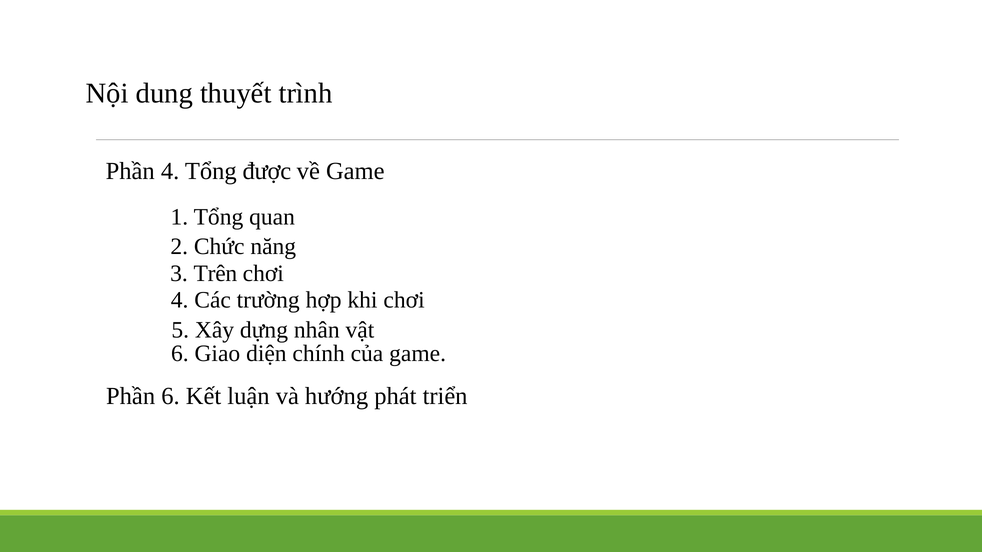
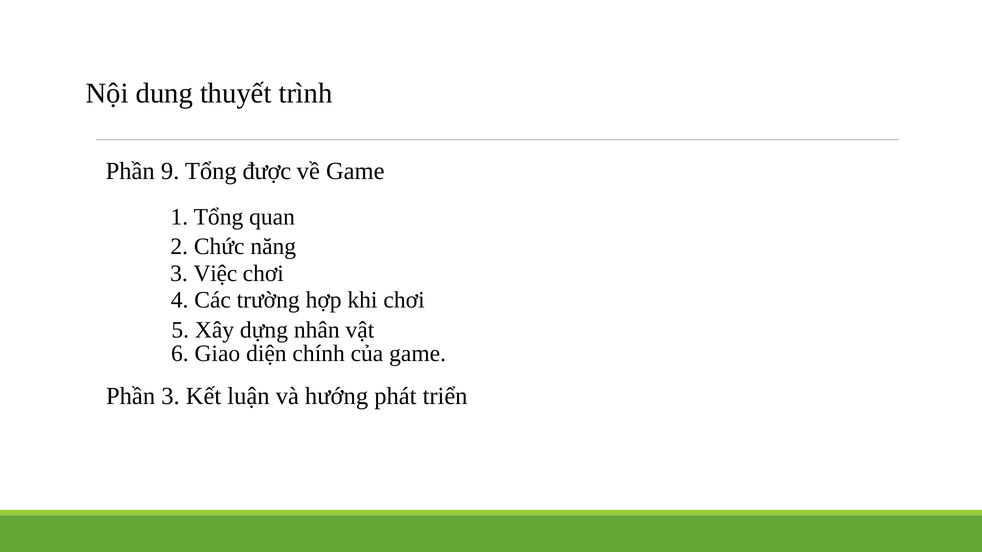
Phần 4: 4 -> 9 (170, 171)
Trên: Trên -> Việc (215, 274)
Phần 6: 6 -> 3 (171, 396)
